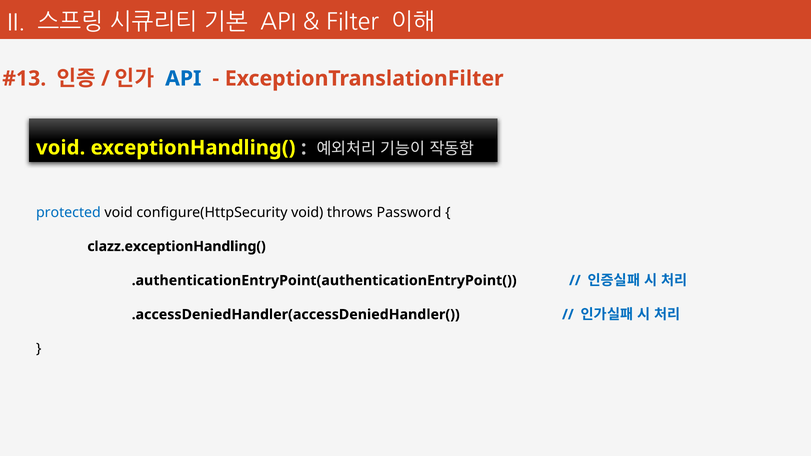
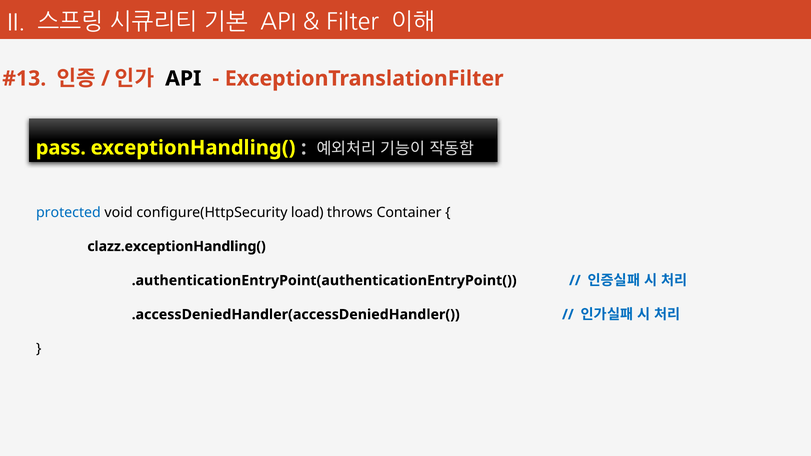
API colour: blue -> black (183, 79)
void: void -> pass (61, 148)
configure(HttpSecurity void: void -> load (307, 212)
Password: Password -> Container (409, 212)
